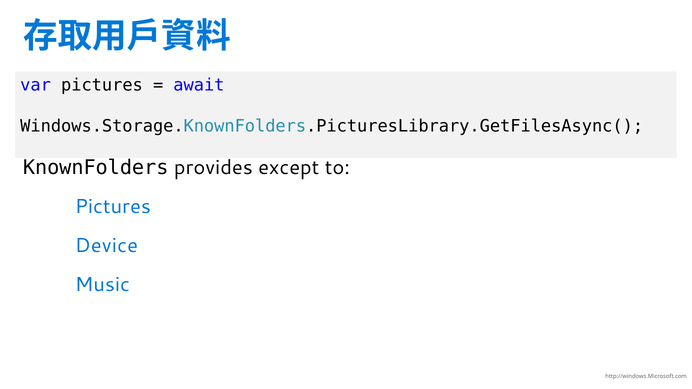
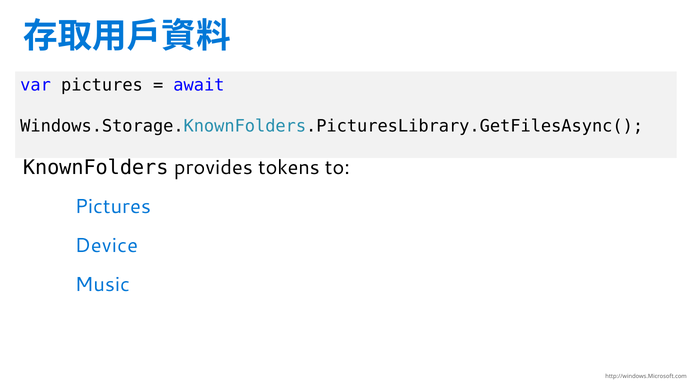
except: except -> tokens (289, 168)
